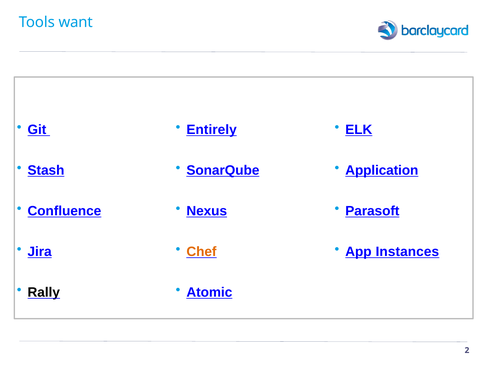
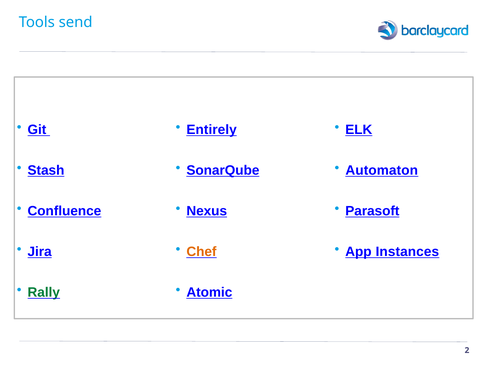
want: want -> send (76, 22)
Application: Application -> Automaton (382, 170)
Rally colour: black -> green (44, 292)
